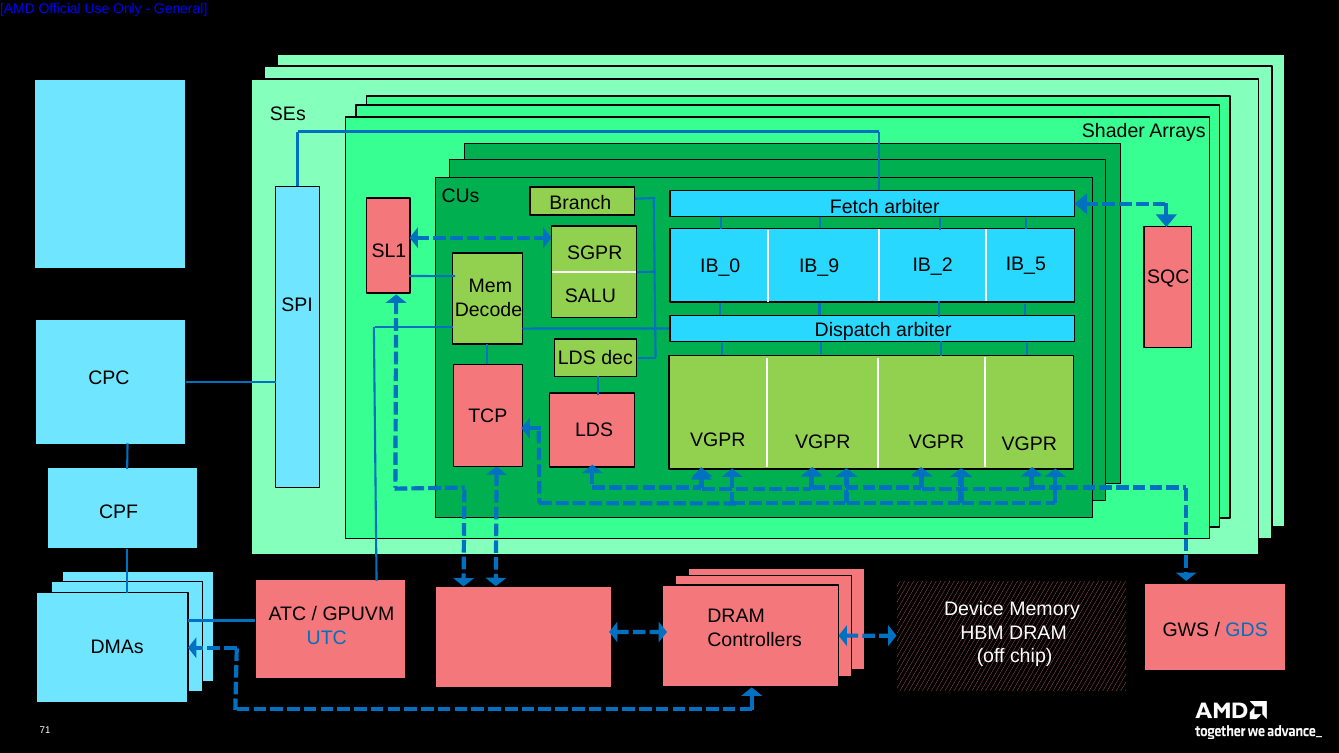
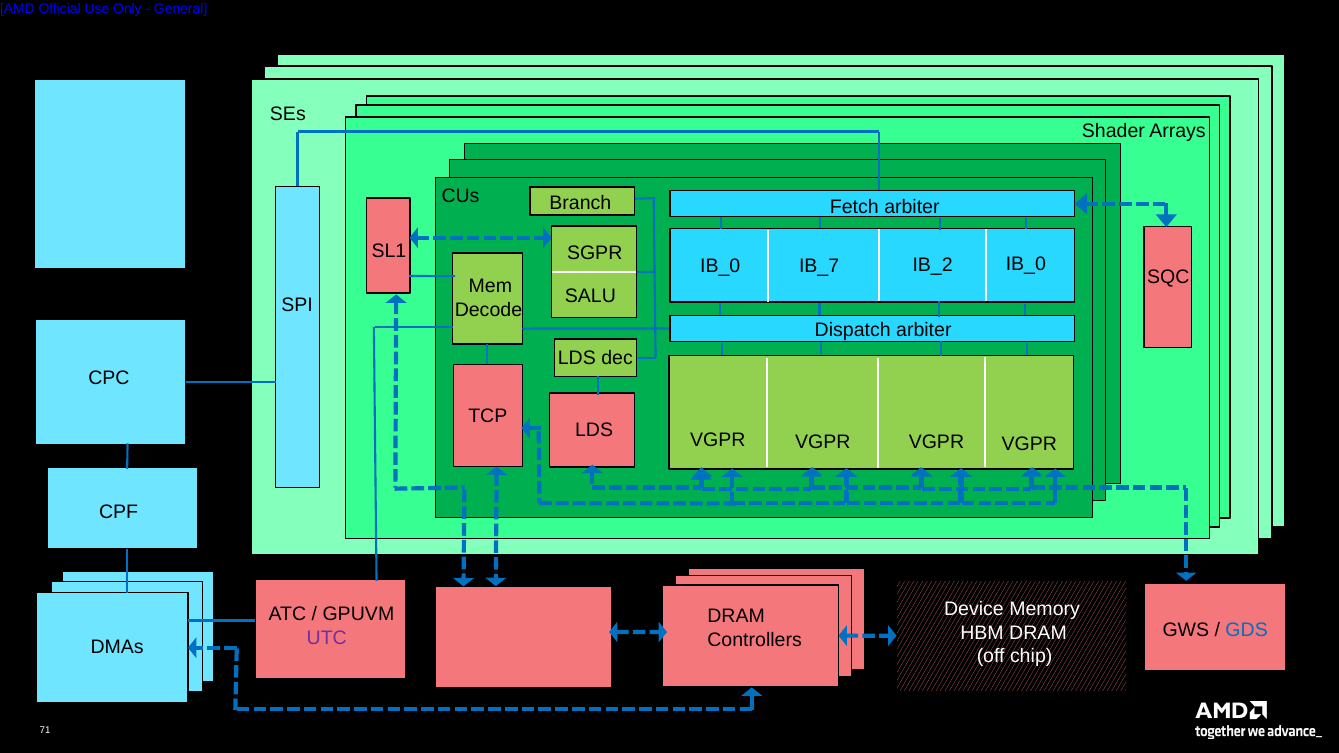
IB_9: IB_9 -> IB_7 (819, 266)
IB_2 IB_5: IB_5 -> IB_0 (1026, 264)
UTC colour: blue -> purple (327, 638)
